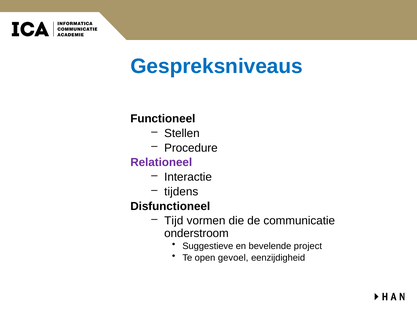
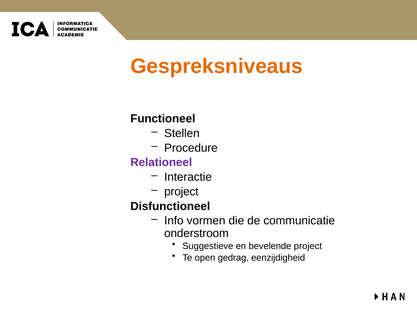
Gespreksniveaus colour: blue -> orange (217, 66)
tijdens: tijdens -> project (181, 191)
Tijd: Tijd -> Info (174, 221)
gevoel: gevoel -> gedrag (233, 257)
